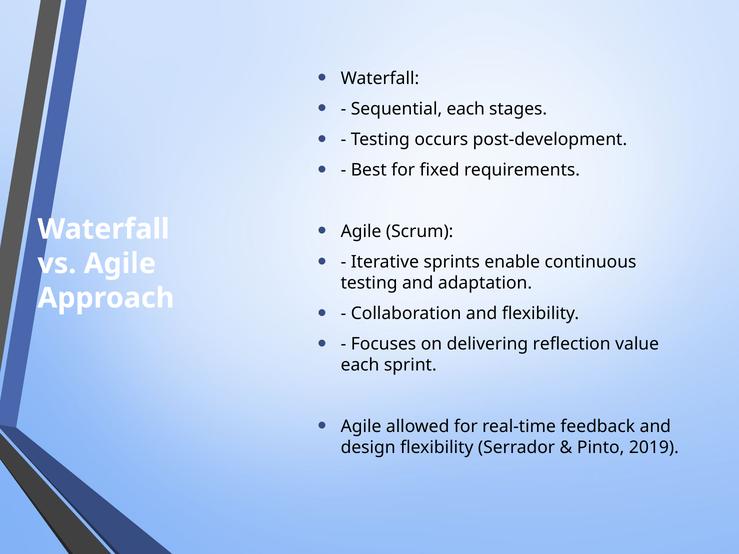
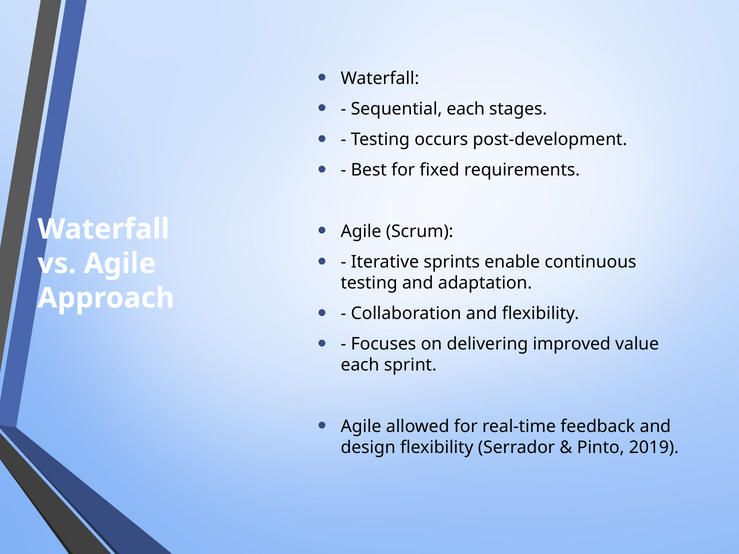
reflection: reflection -> improved (572, 344)
